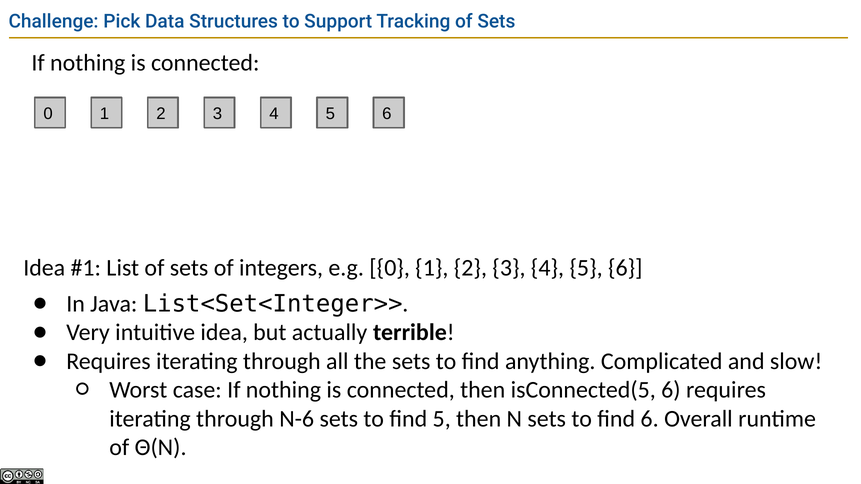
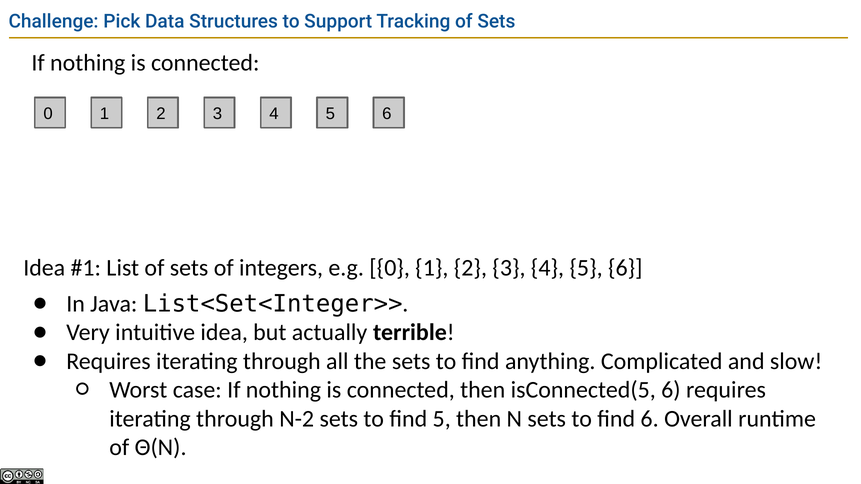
N-6: N-6 -> N-2 (297, 419)
